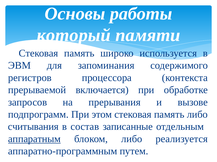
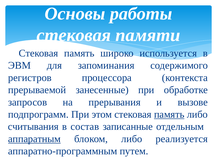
который: который -> стековая (74, 35)
включается: включается -> занесенные (102, 90)
память underline: none -> present (169, 115)
